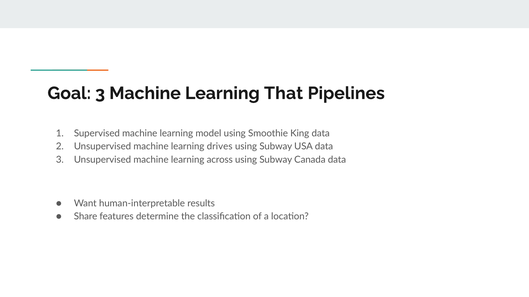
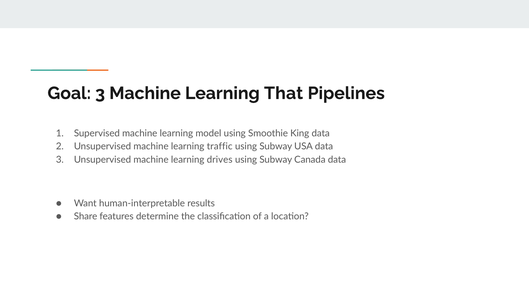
drives: drives -> traffic (220, 147)
across: across -> drives (220, 160)
